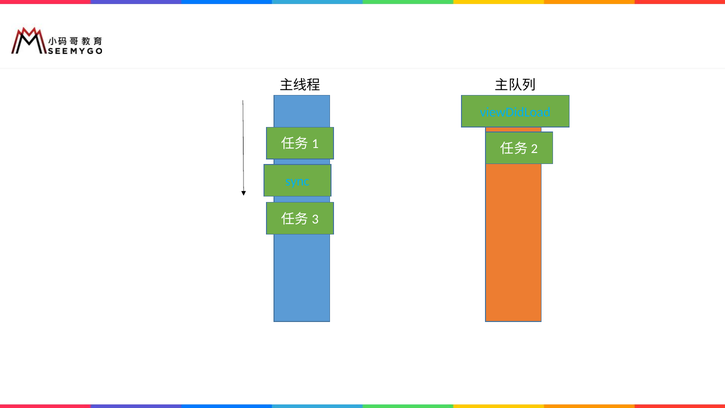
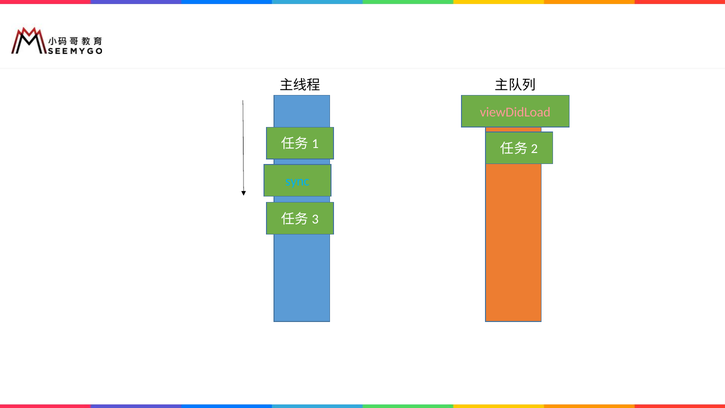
viewDidLoad colour: light blue -> pink (515, 112)
